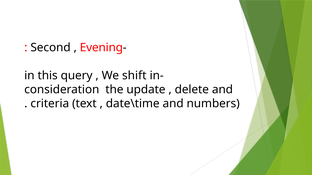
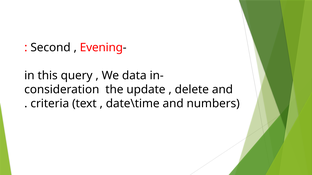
shift: shift -> data (134, 76)
